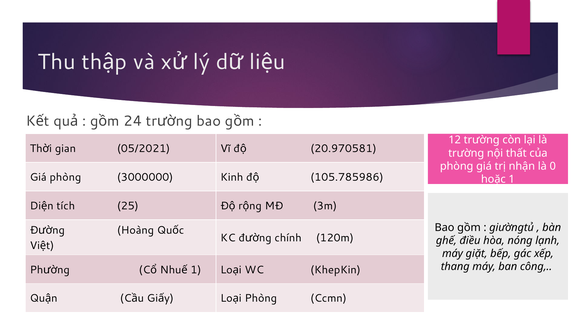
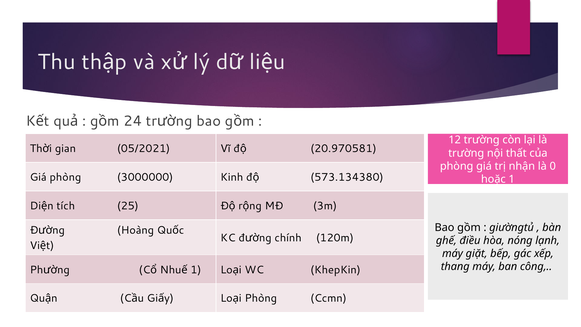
105.785986: 105.785986 -> 573.134380 (347, 177)
